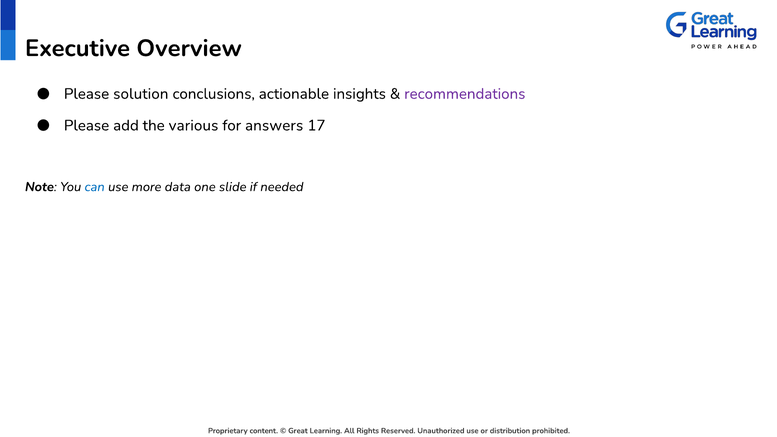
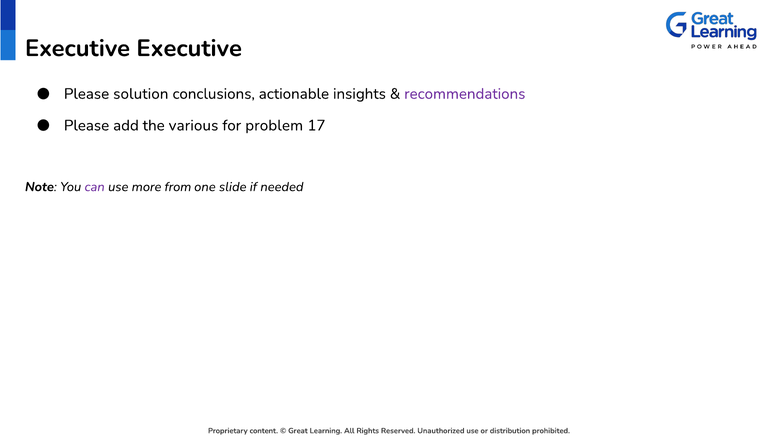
Executive Overview: Overview -> Executive (189, 48)
answers: answers -> problem (274, 125)
can colour: blue -> purple (95, 187)
data: data -> from (178, 187)
